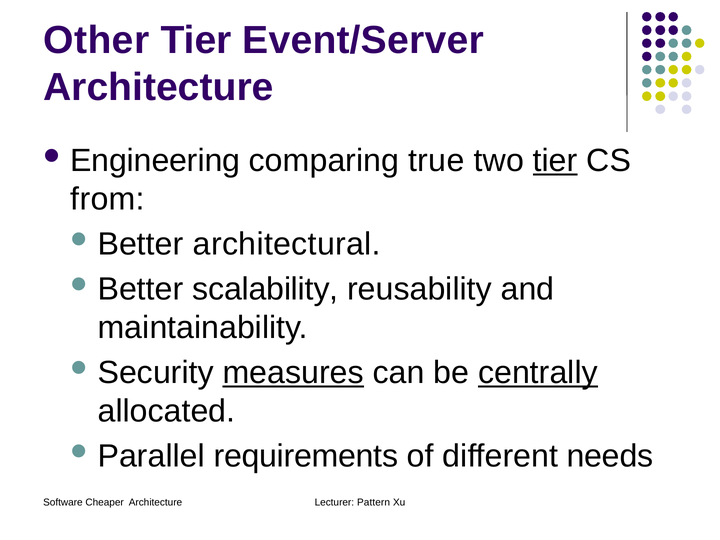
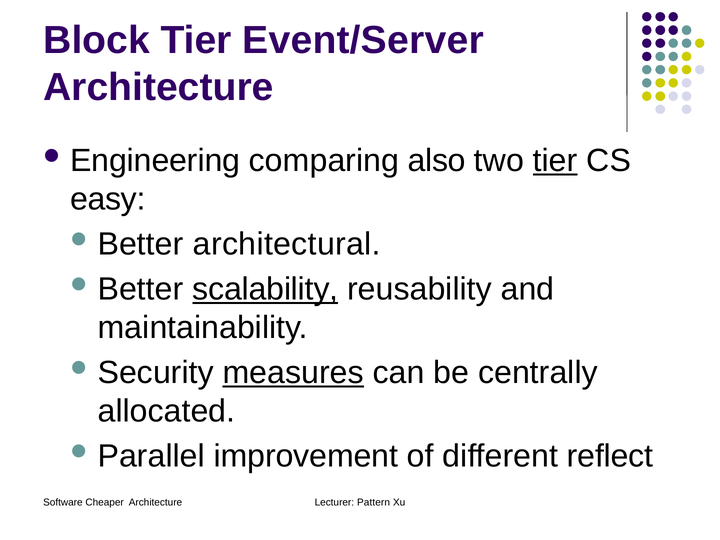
Other: Other -> Block (97, 40)
true: true -> also (437, 161)
from: from -> easy (108, 199)
scalability underline: none -> present (265, 289)
centrally underline: present -> none (538, 373)
requirements: requirements -> improvement (306, 456)
needs: needs -> reflect (610, 456)
